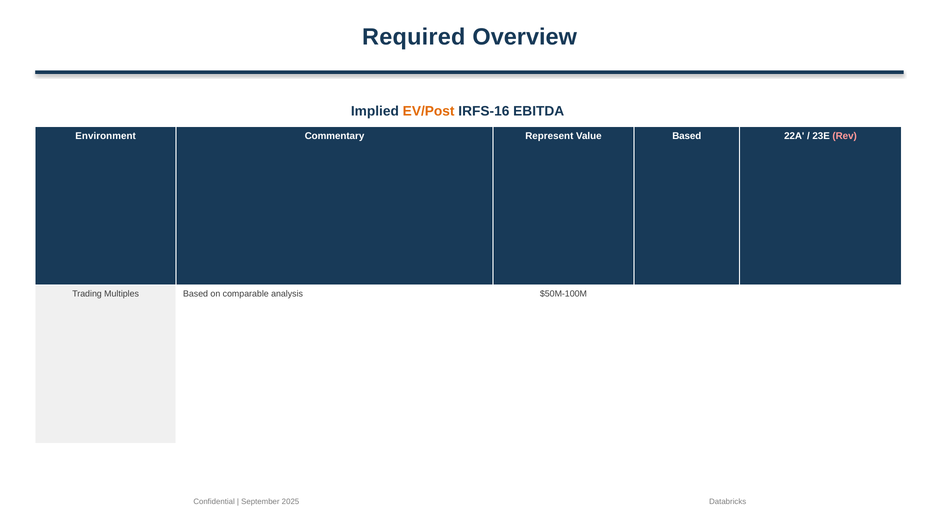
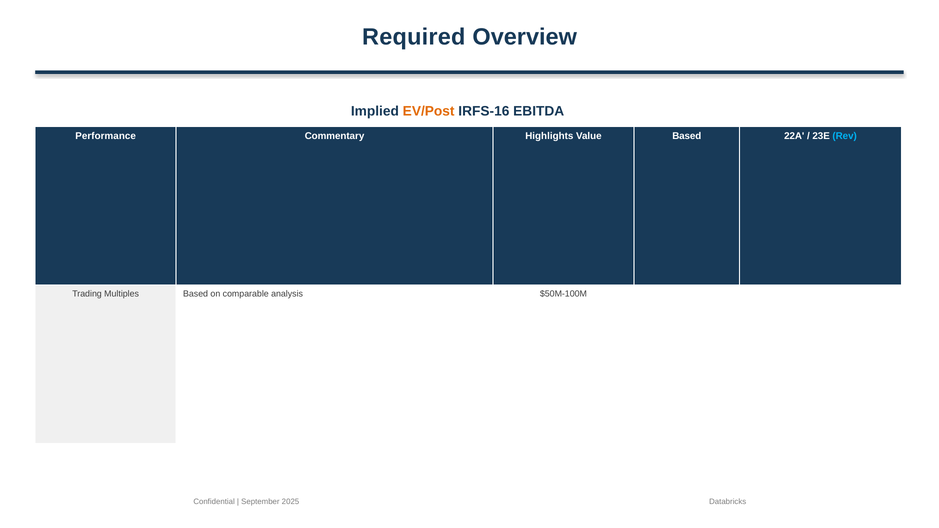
Environment: Environment -> Performance (106, 136)
Represent: Represent -> Highlights (549, 136)
Rev colour: pink -> light blue (845, 136)
